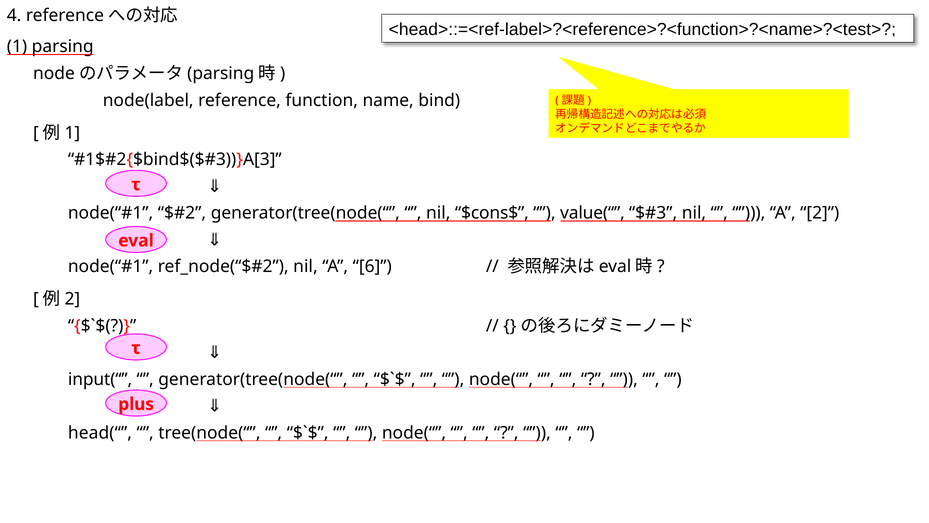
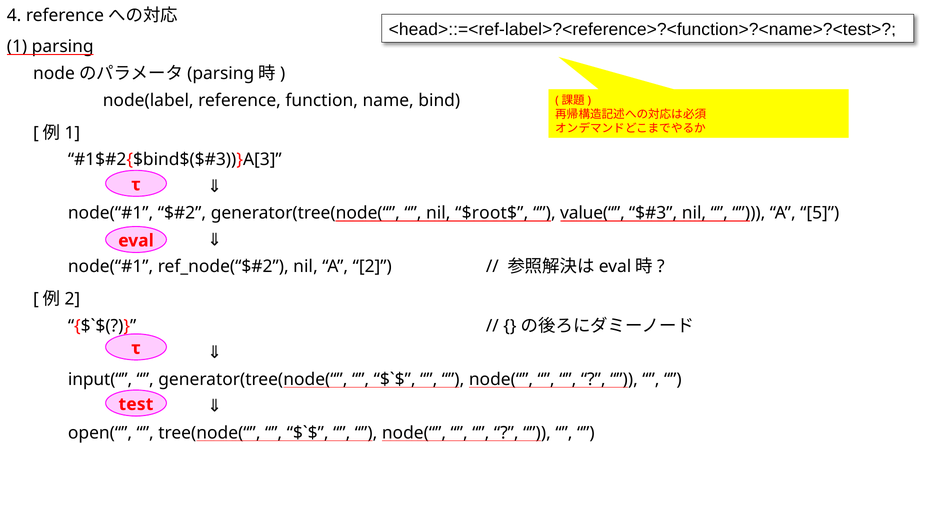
$cons$: $cons$ -> $root$ (492, 213)
2: 2 -> 5 (820, 213)
6: 6 -> 2 (372, 266)
plus: plus -> test (136, 404)
head(“: head(“ -> open(“ (100, 432)
